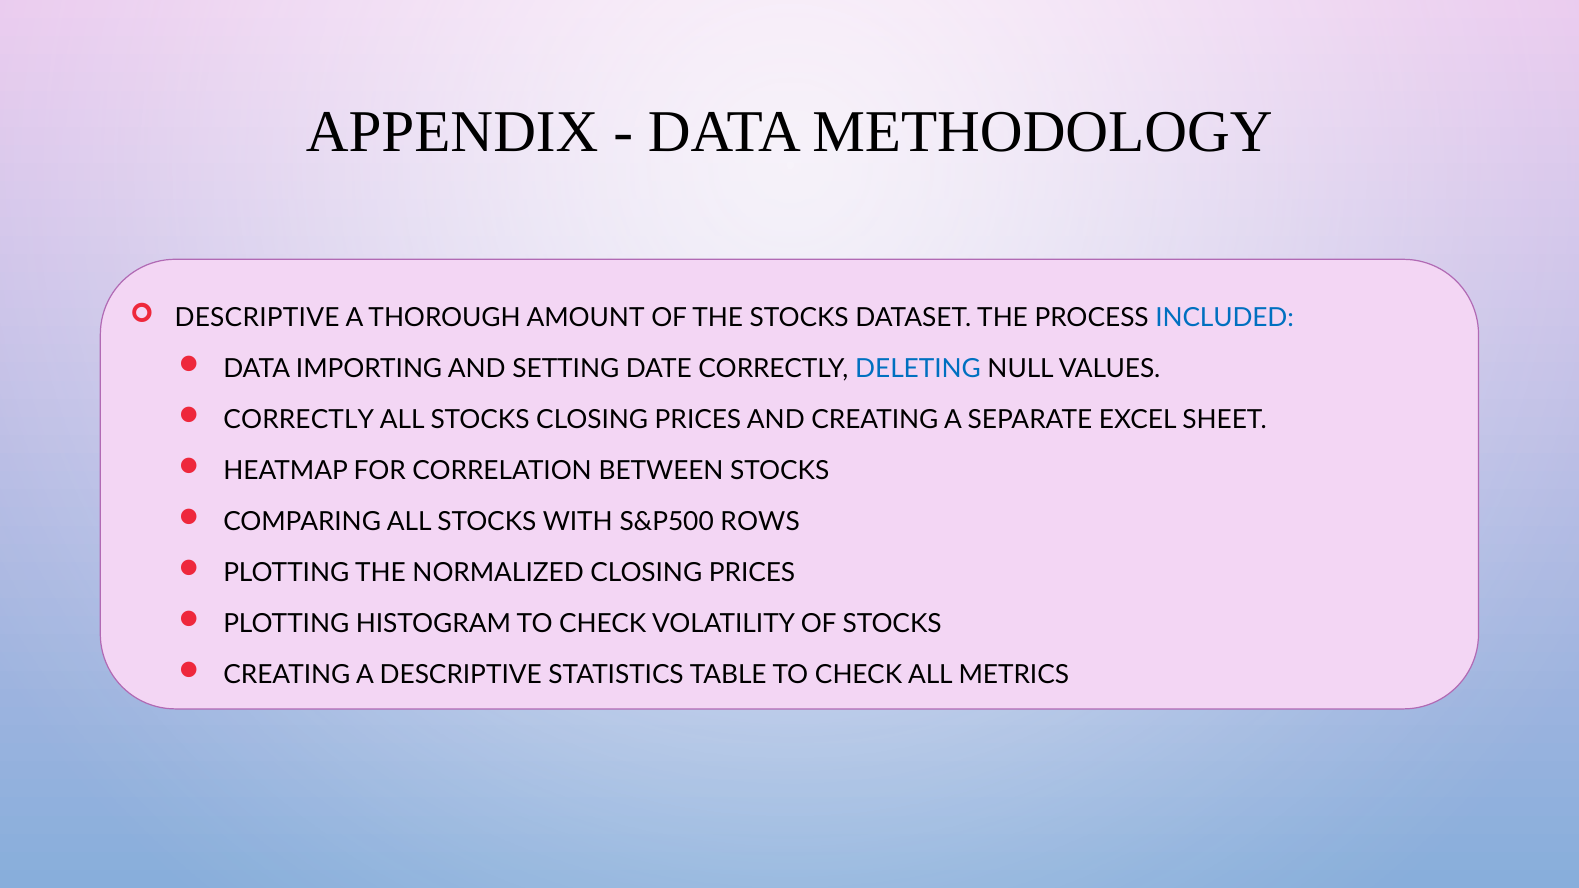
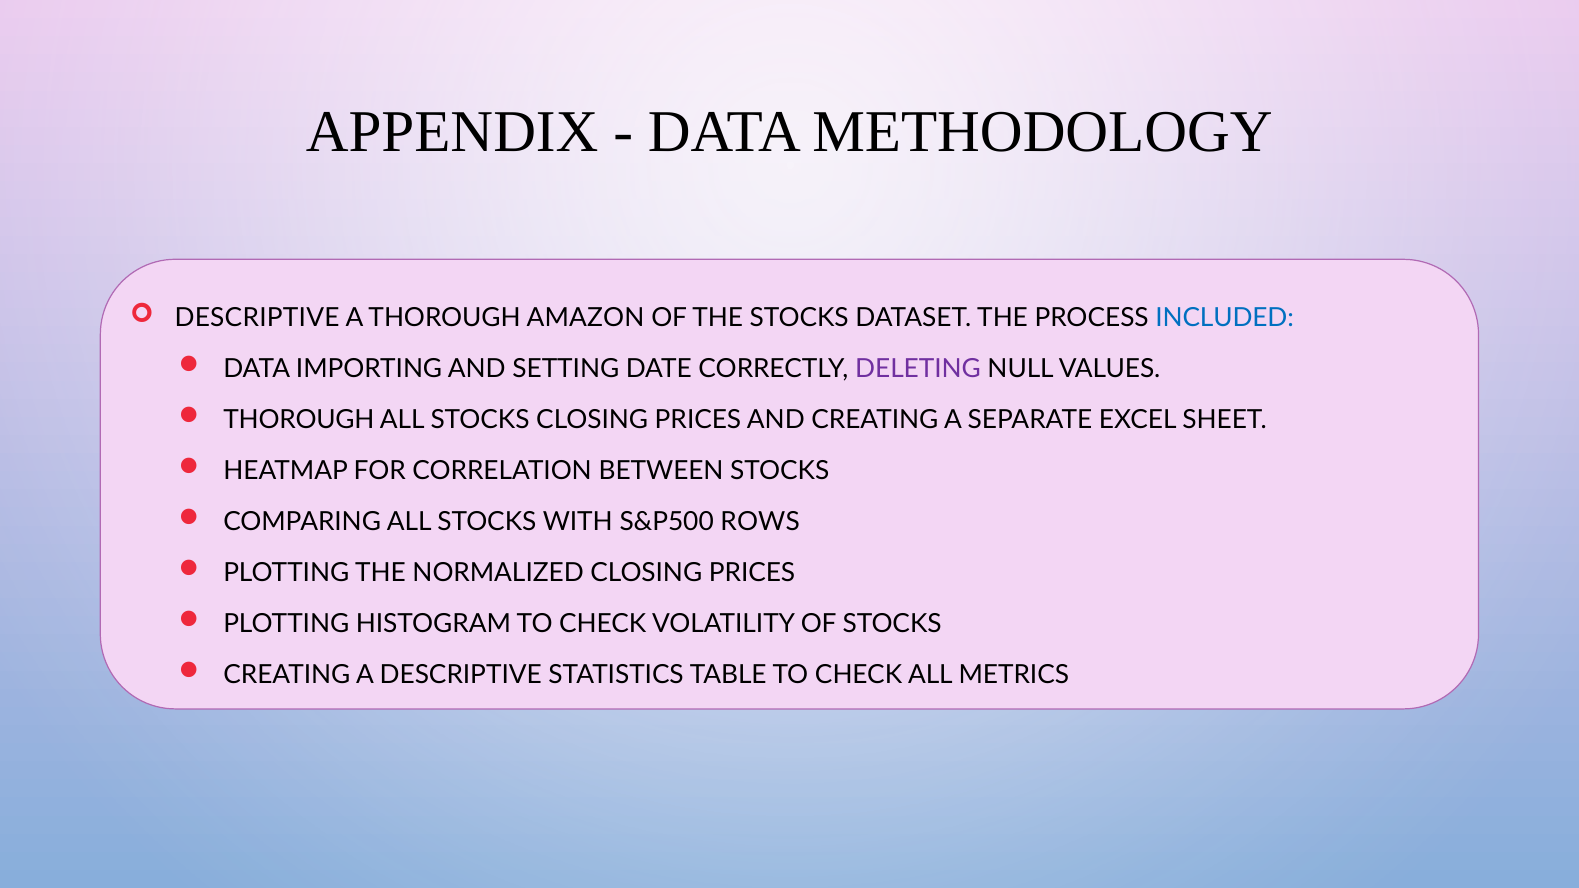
AMOUNT: AMOUNT -> AMAZON (585, 318)
DELETING colour: blue -> purple (918, 369)
CORRECTLY: CORRECTLY -> THOROUGH (299, 420)
